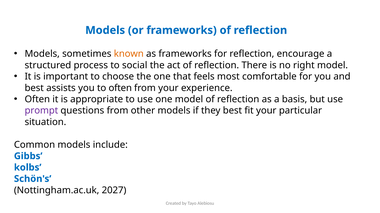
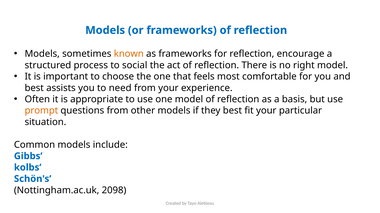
to often: often -> need (120, 88)
prompt colour: purple -> orange (41, 111)
2027: 2027 -> 2098 (114, 191)
